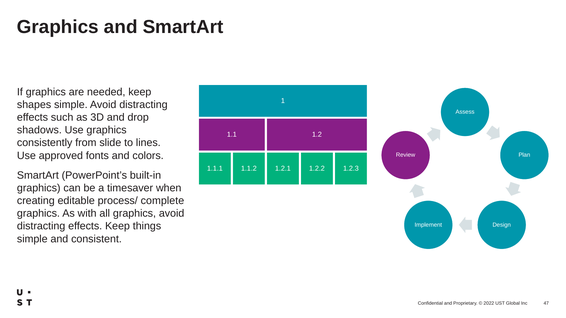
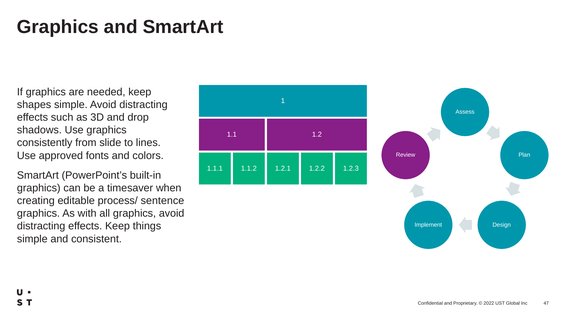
complete: complete -> sentence (162, 201)
